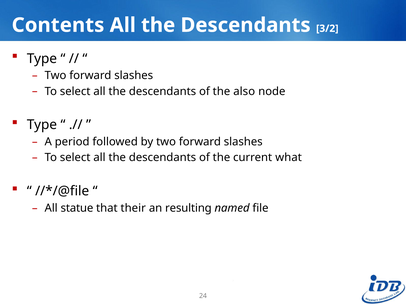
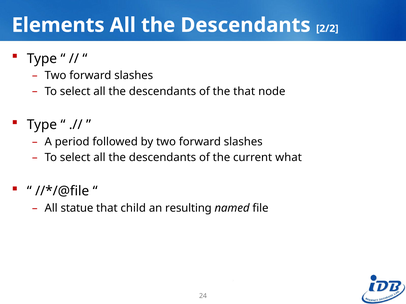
Contents: Contents -> Elements (58, 25)
3/2: 3/2 -> 2/2 (327, 29)
the also: also -> that (244, 91)
their: their -> child (133, 208)
